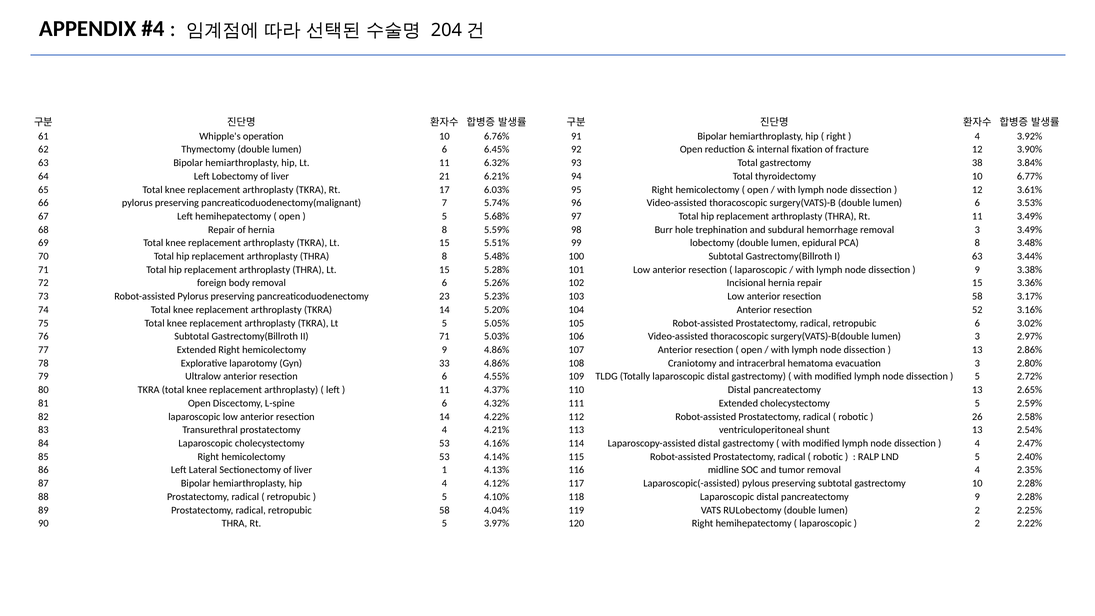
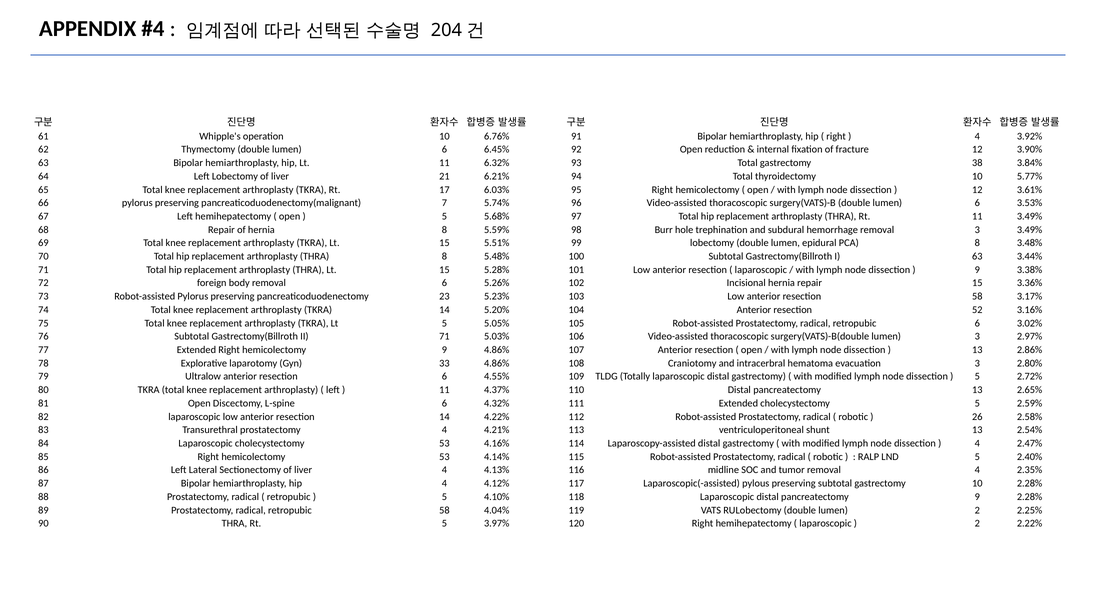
6.77%: 6.77% -> 5.77% (1030, 176)
liver 1: 1 -> 4 (444, 470)
